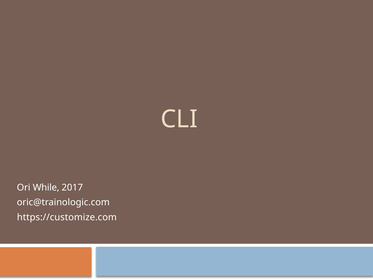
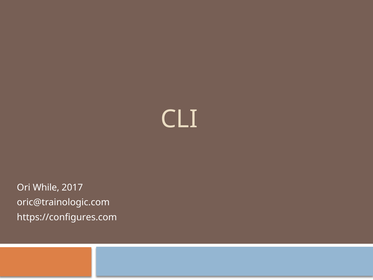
https://customize.com: https://customize.com -> https://configures.com (67, 217)
